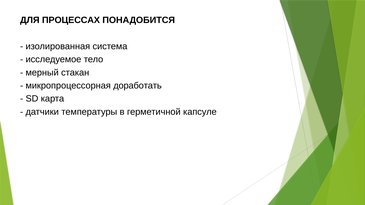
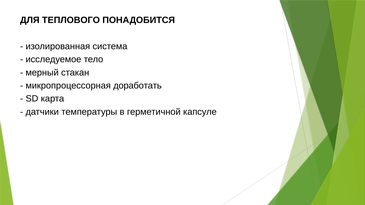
ПРОЦЕССАХ: ПРОЦЕССАХ -> ТЕПЛОВОГО (71, 20)
